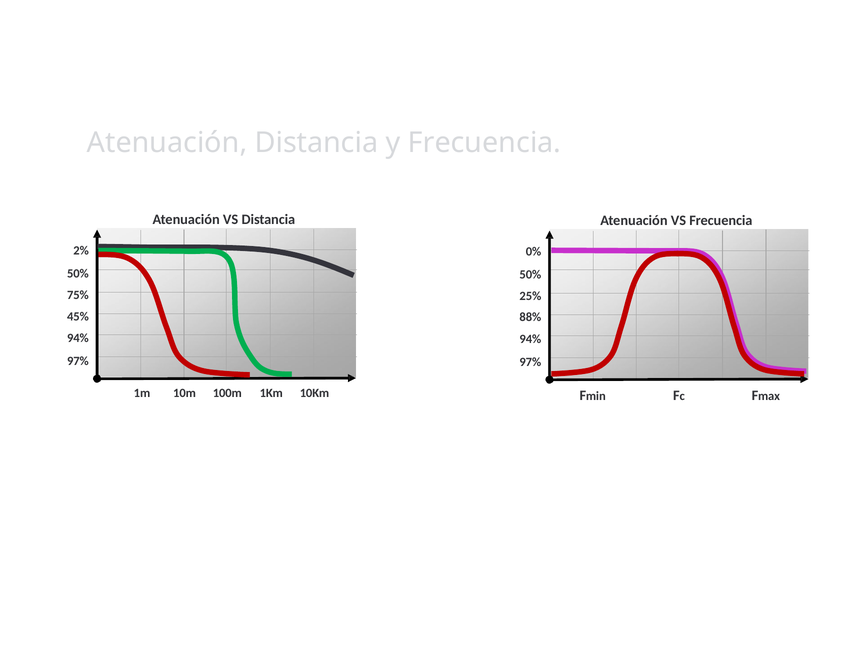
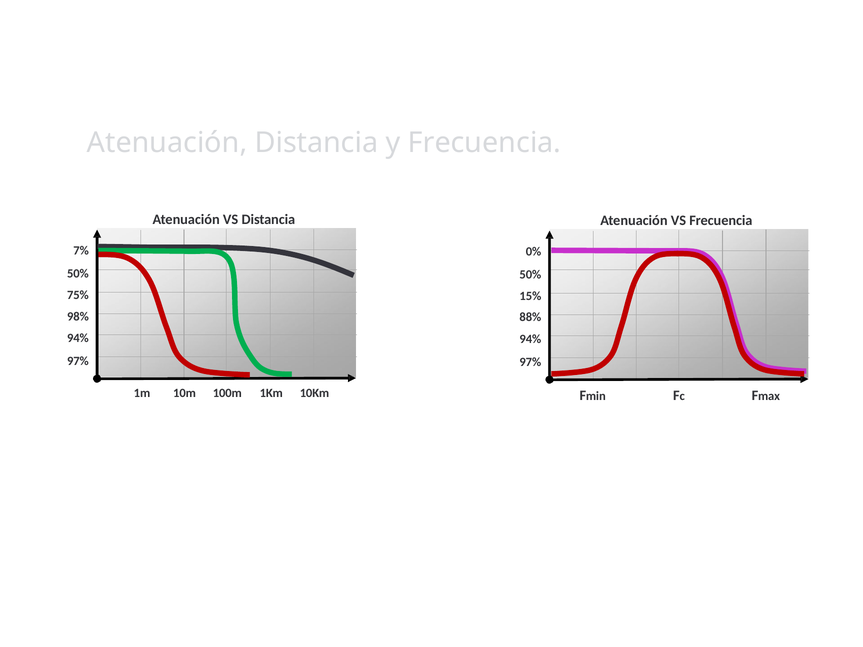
2%: 2% -> 7% (81, 251)
25%: 25% -> 15% (530, 296)
45%: 45% -> 98% (78, 317)
